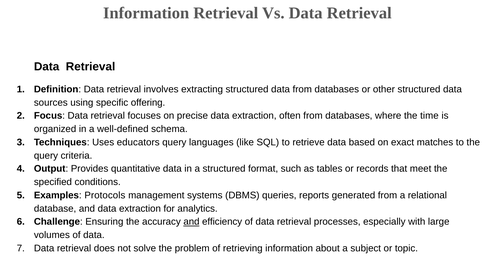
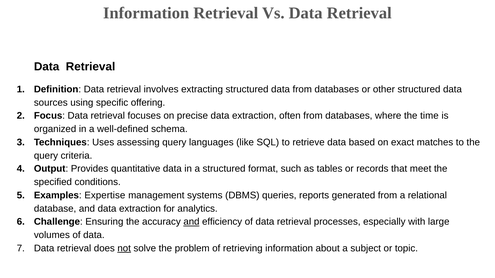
educators: educators -> assessing (138, 143)
Protocols: Protocols -> Expertise (105, 196)
not underline: none -> present (124, 249)
